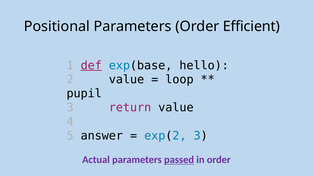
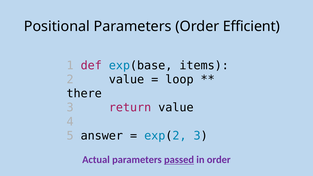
def underline: present -> none (91, 65)
hello: hello -> items (204, 65)
pupil: pupil -> there (84, 94)
